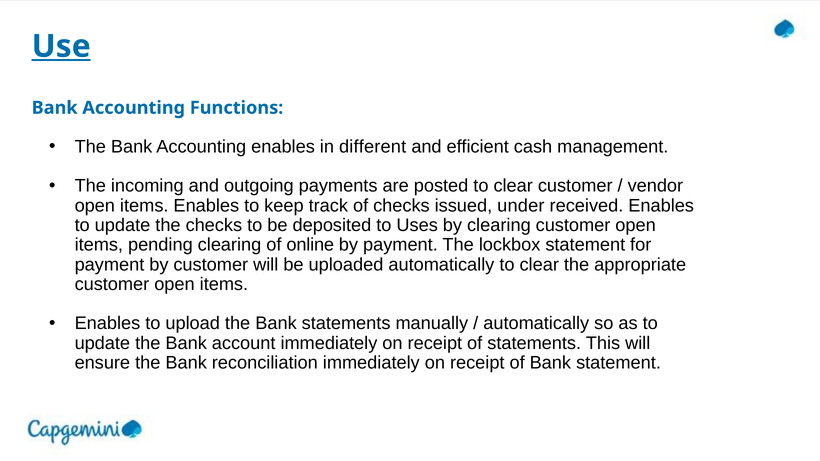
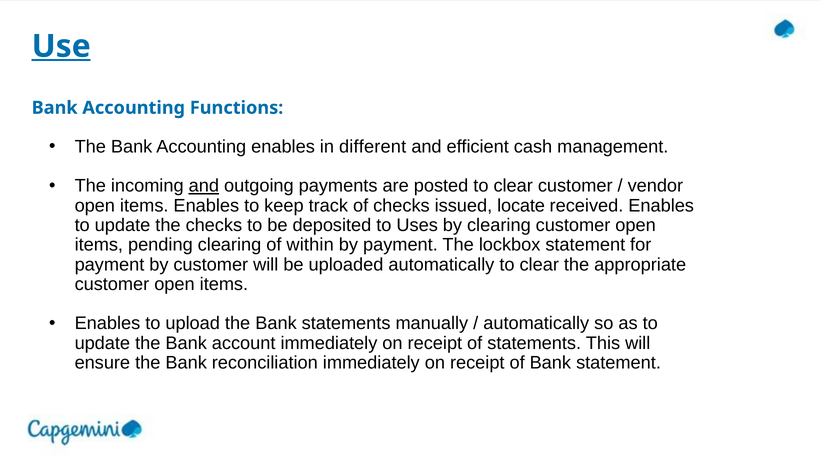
and underline: none -> present (204, 186)
under: under -> locate (521, 206)
online: online -> within (310, 245)
